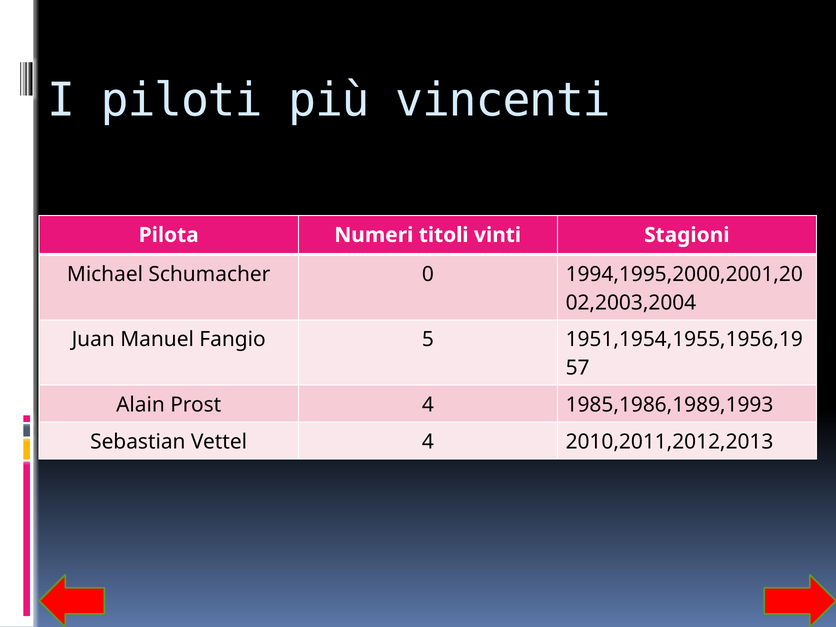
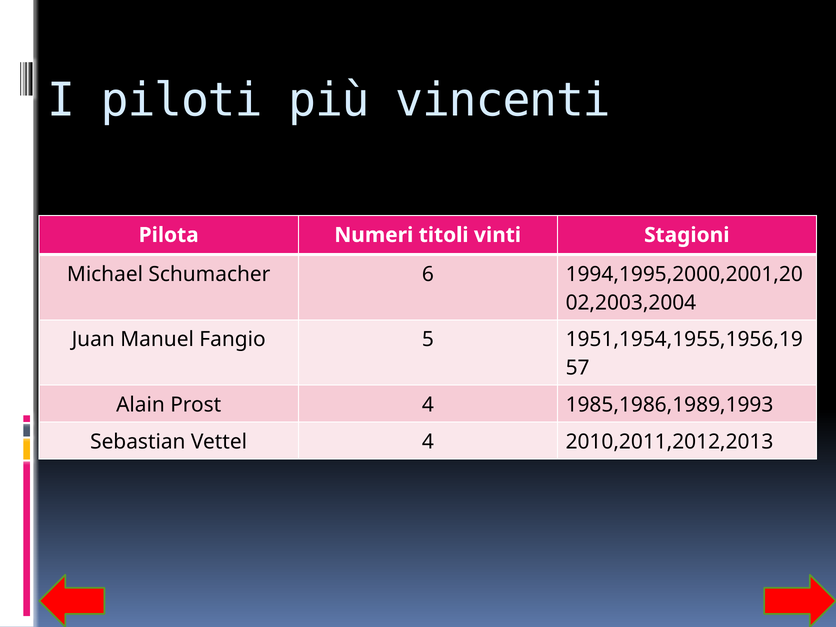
0: 0 -> 6 (428, 274)
